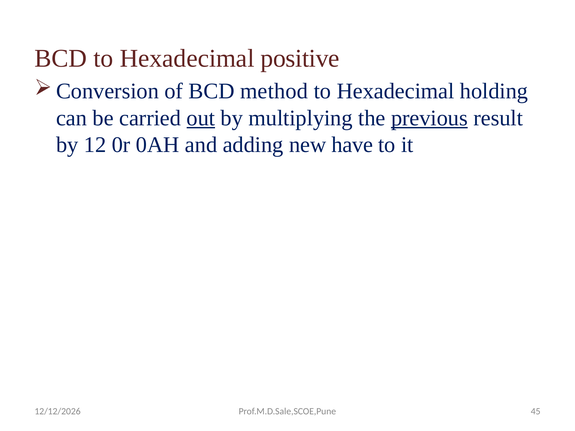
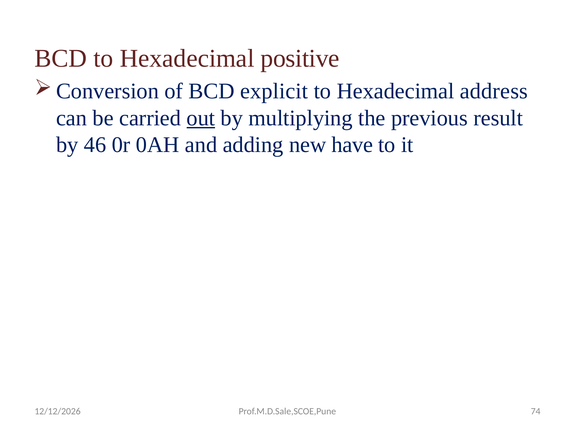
method: method -> explicit (274, 91)
holding: holding -> address (494, 91)
previous underline: present -> none (429, 118)
12: 12 -> 46 (95, 145)
45: 45 -> 74 (536, 412)
